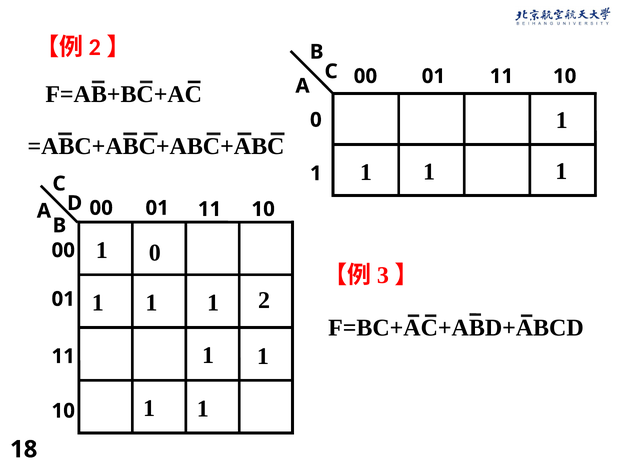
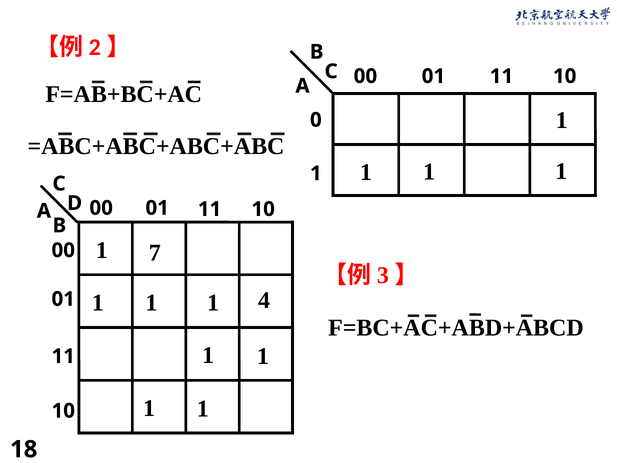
0: 0 -> 7 (155, 252)
2: 2 -> 4 (264, 300)
